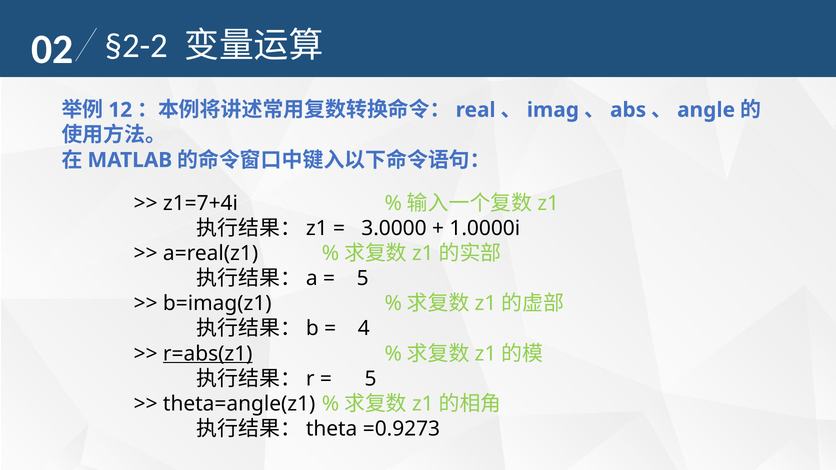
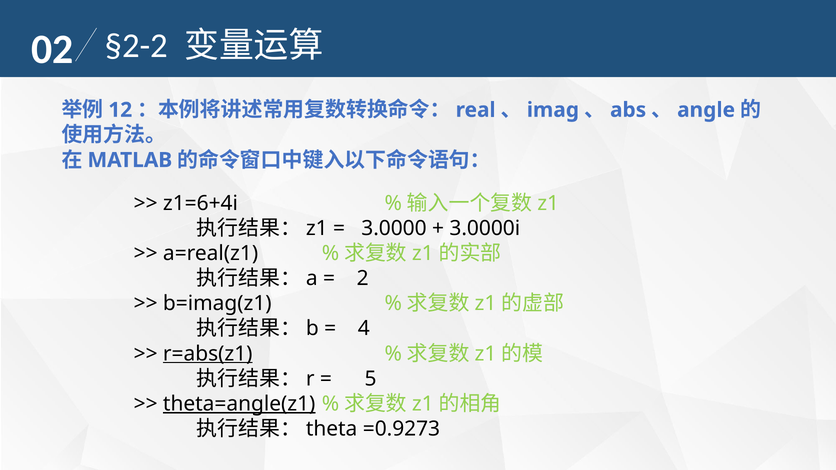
z1=7+4i: z1=7+4i -> z1=6+4i (200, 203)
1.0000i: 1.0000i -> 3.0000i (485, 228)
5: 5 -> 2 (363, 279)
theta=angle(z1 underline: none -> present (239, 404)
